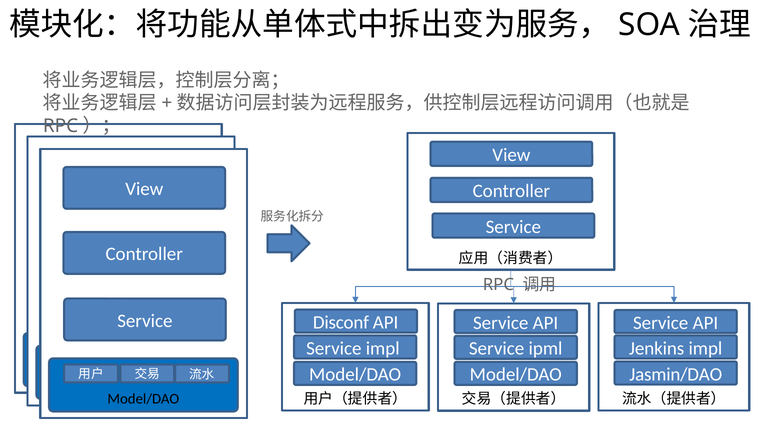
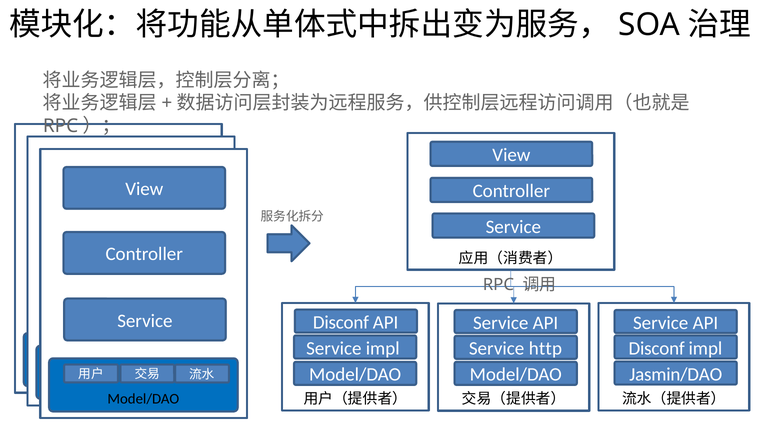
Jenkins: Jenkins -> Disconf (657, 349)
ipml: ipml -> http (545, 349)
